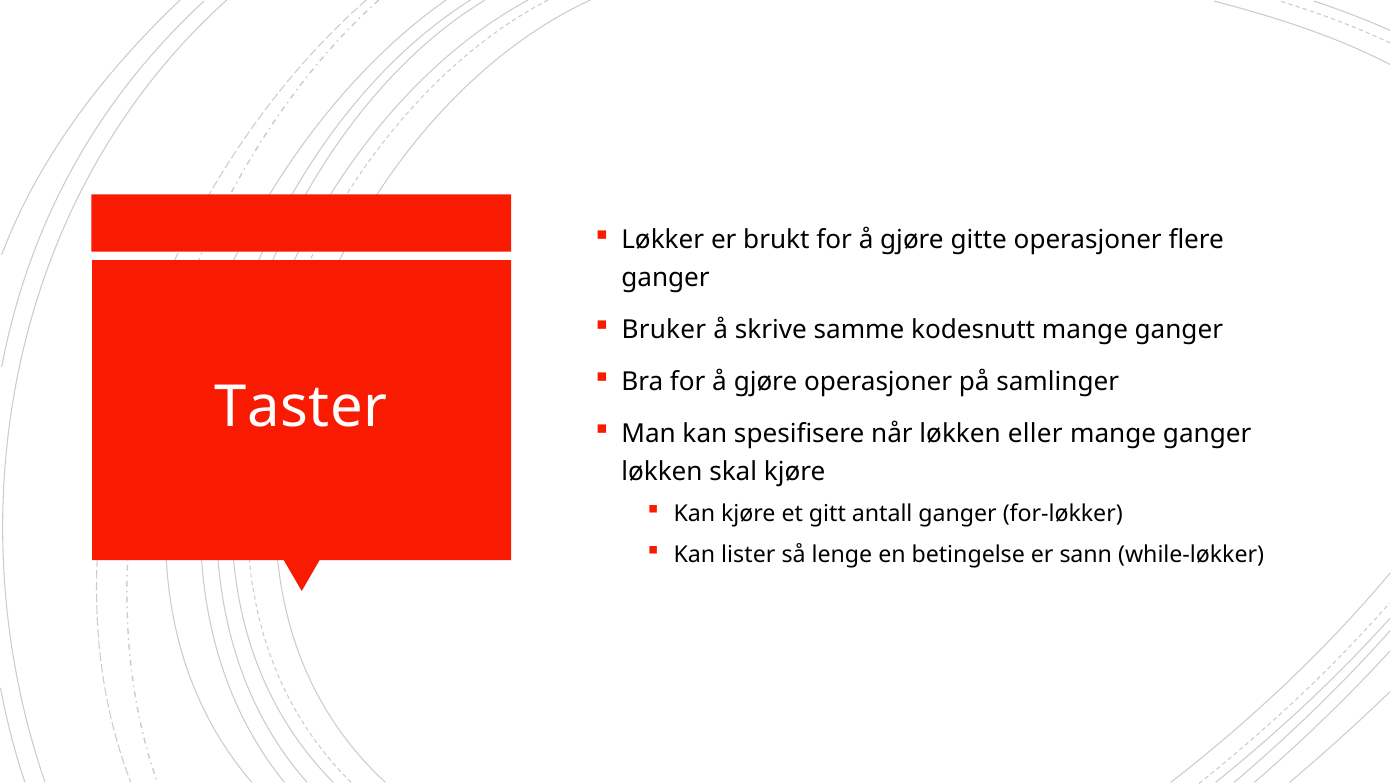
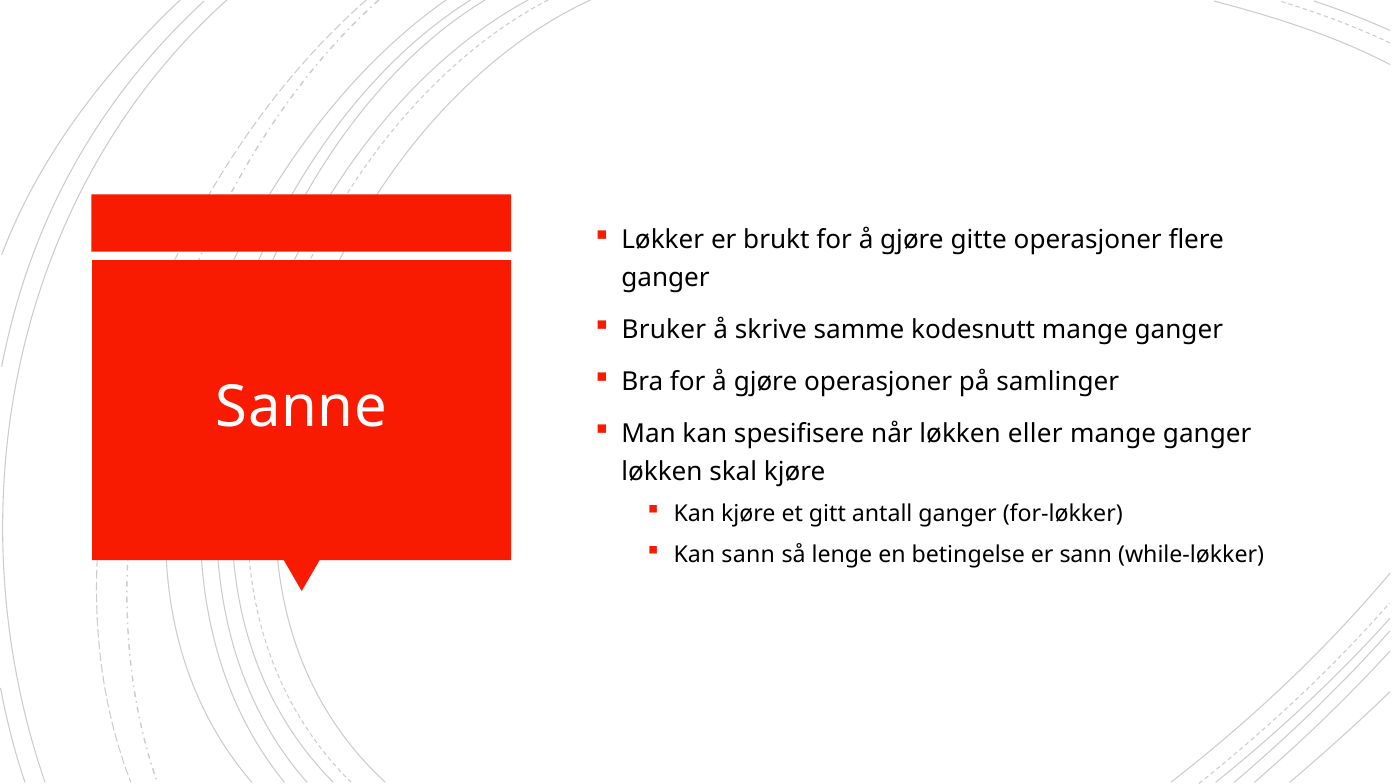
Taster: Taster -> Sanne (301, 407)
Kan lister: lister -> sann (748, 554)
